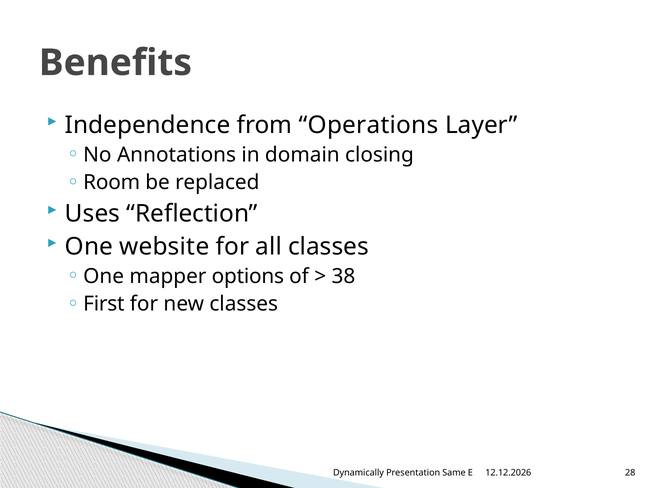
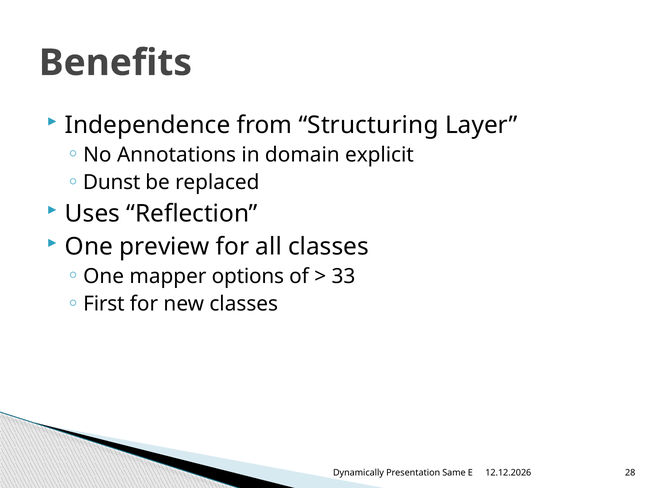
Operations: Operations -> Structuring (369, 125)
closing: closing -> explicit (379, 155)
Room: Room -> Dunst (112, 183)
website: website -> preview (164, 247)
38: 38 -> 33 (343, 276)
